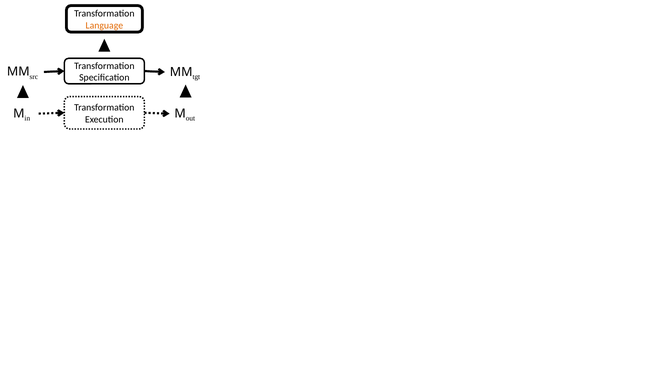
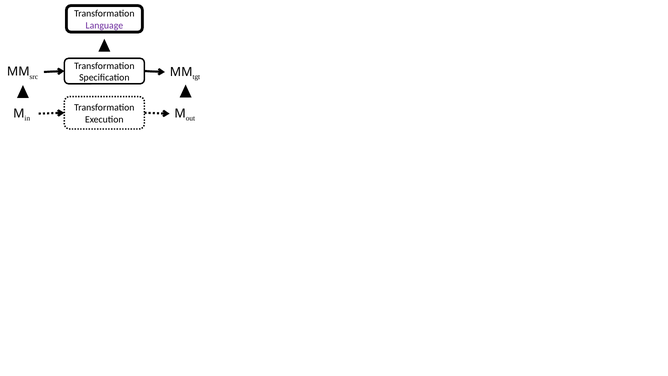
Language colour: orange -> purple (104, 25)
